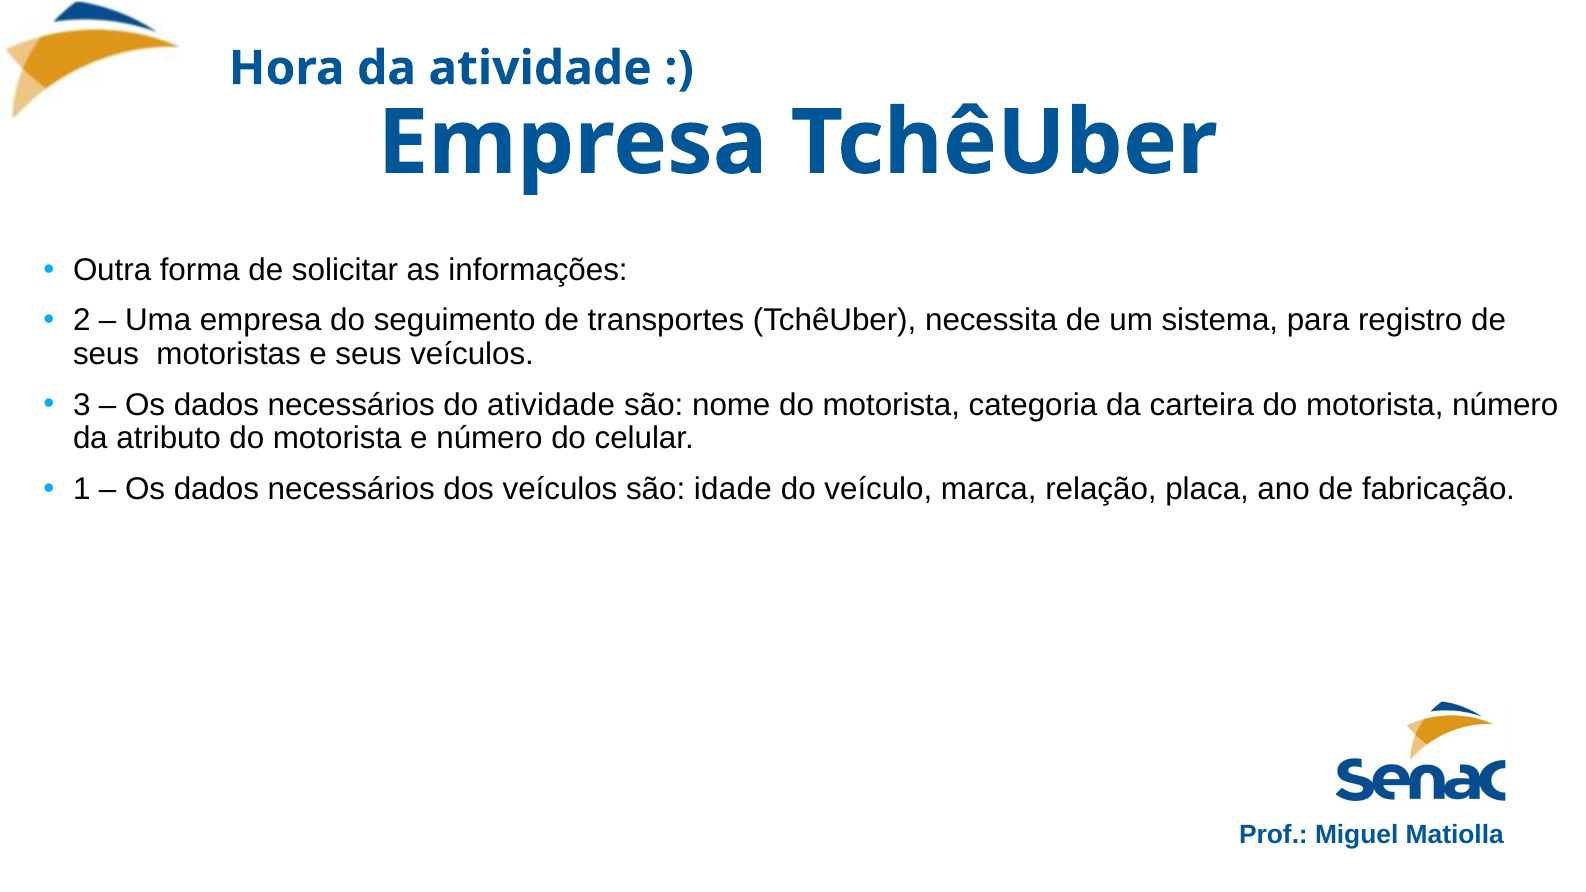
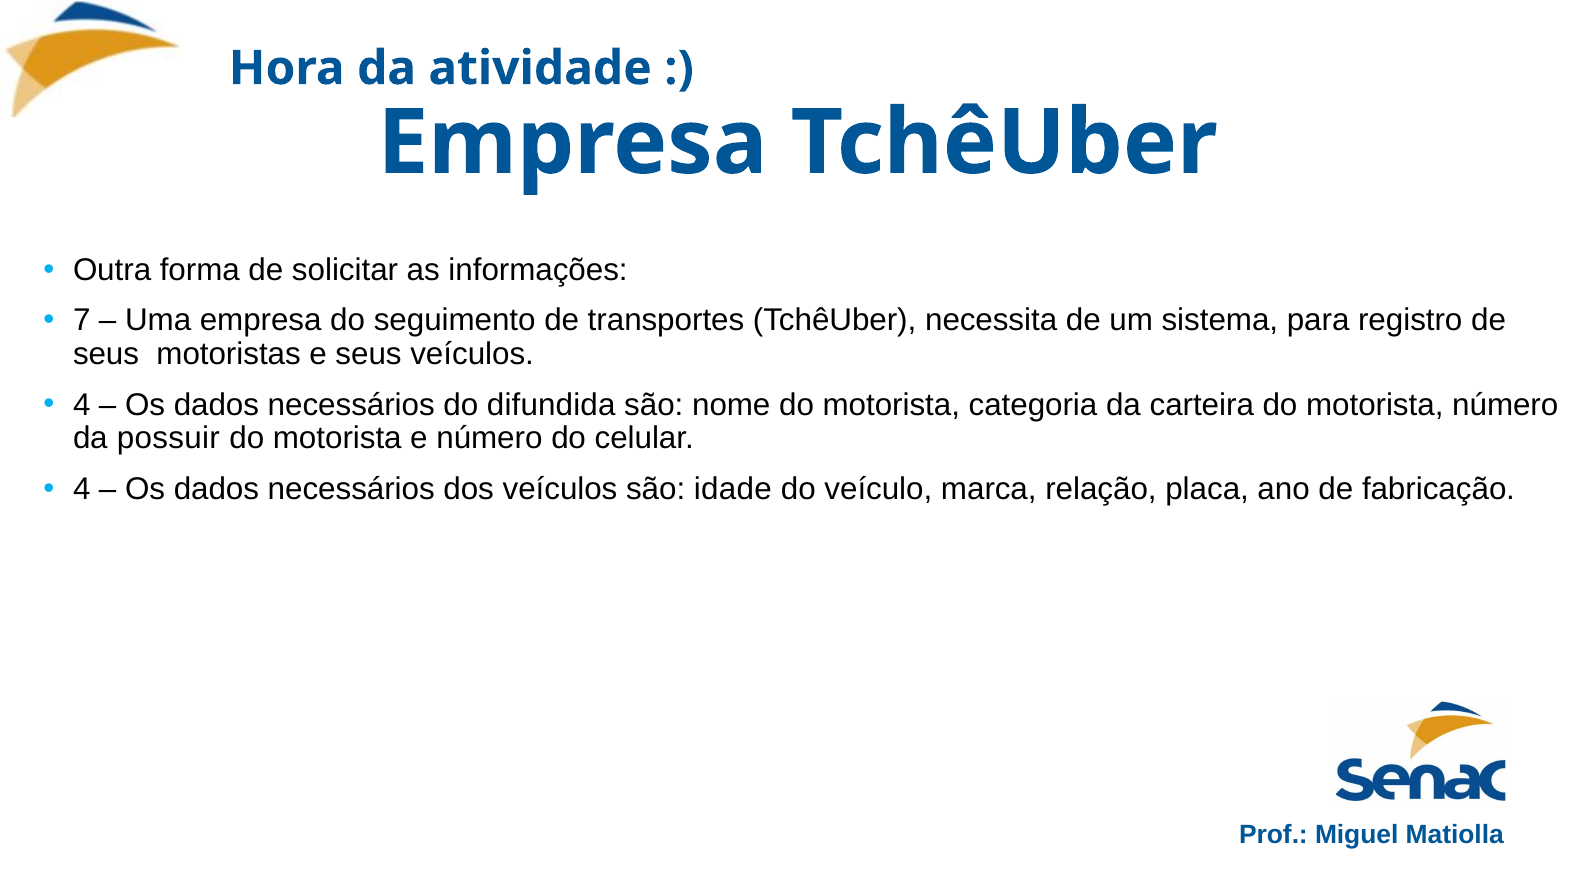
2: 2 -> 7 (82, 320)
3: 3 -> 4 (82, 405)
do atividade: atividade -> difundida (551, 405)
atributo: atributo -> possuir (168, 439)
1: 1 -> 4 (82, 489)
